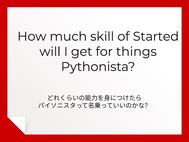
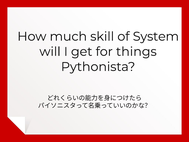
Started: Started -> System (156, 36)
